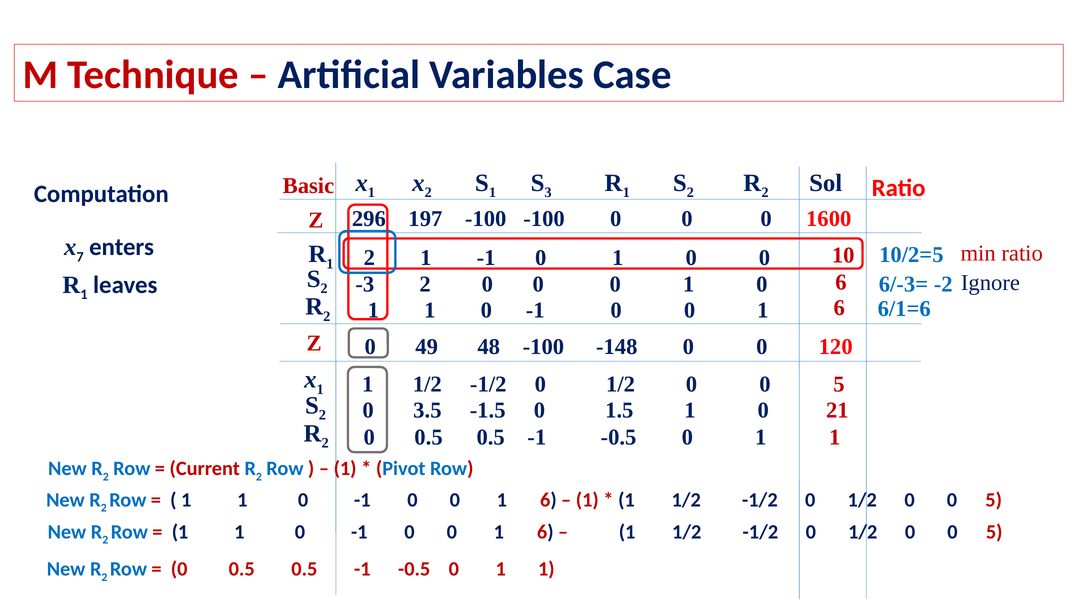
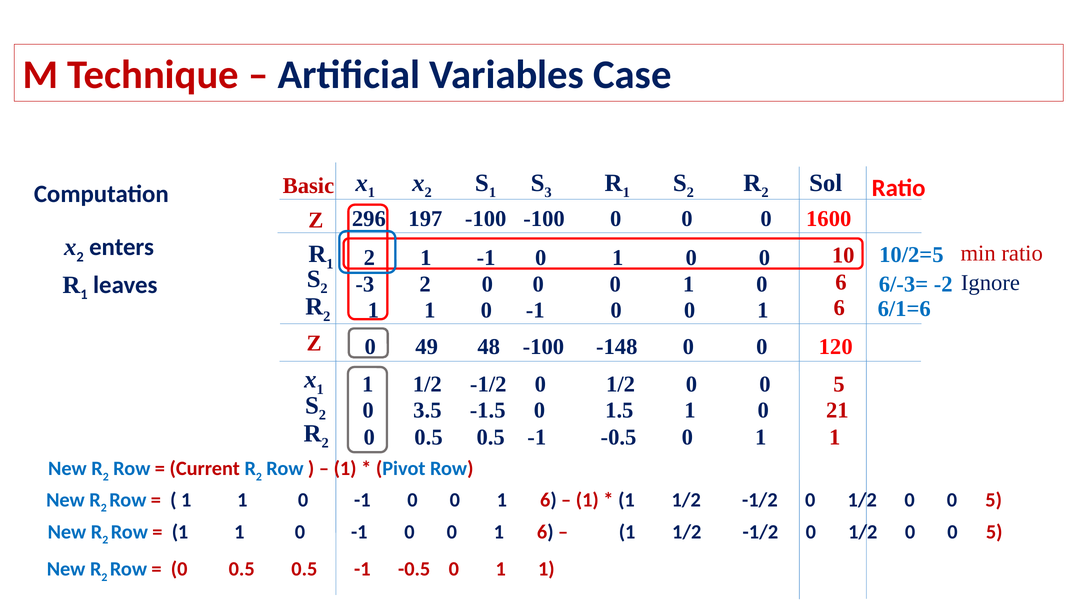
7: 7 -> 2 (80, 257)
